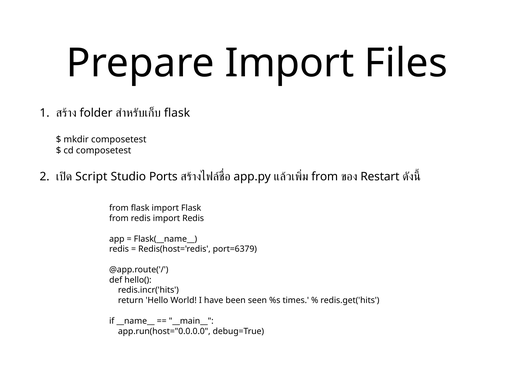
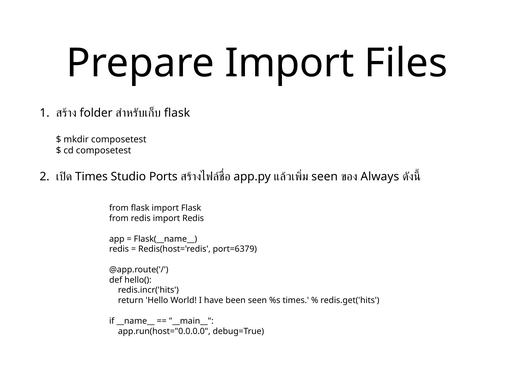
Script: Script -> Times (91, 176)
from: from -> seen (325, 176)
Restart: Restart -> Always (380, 176)
